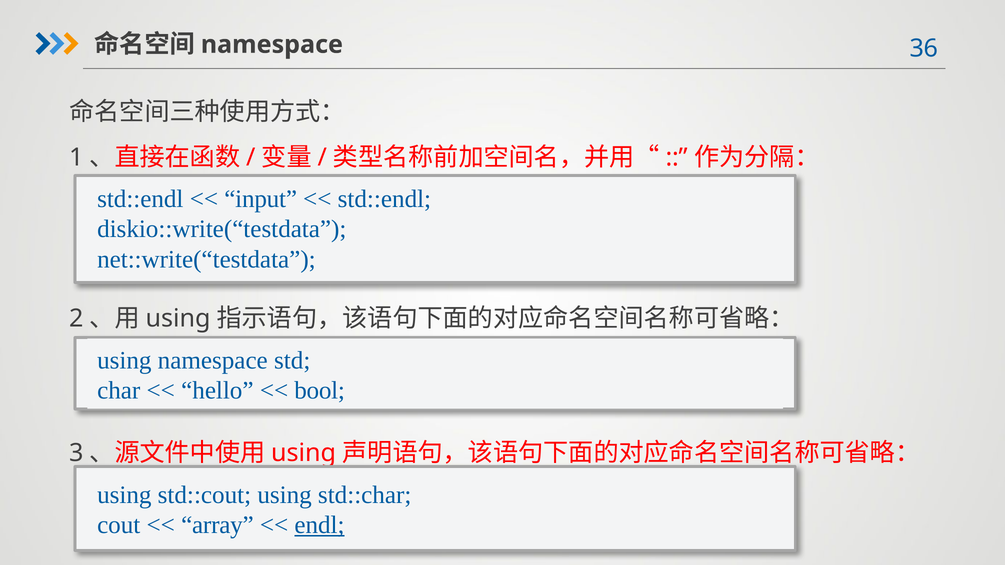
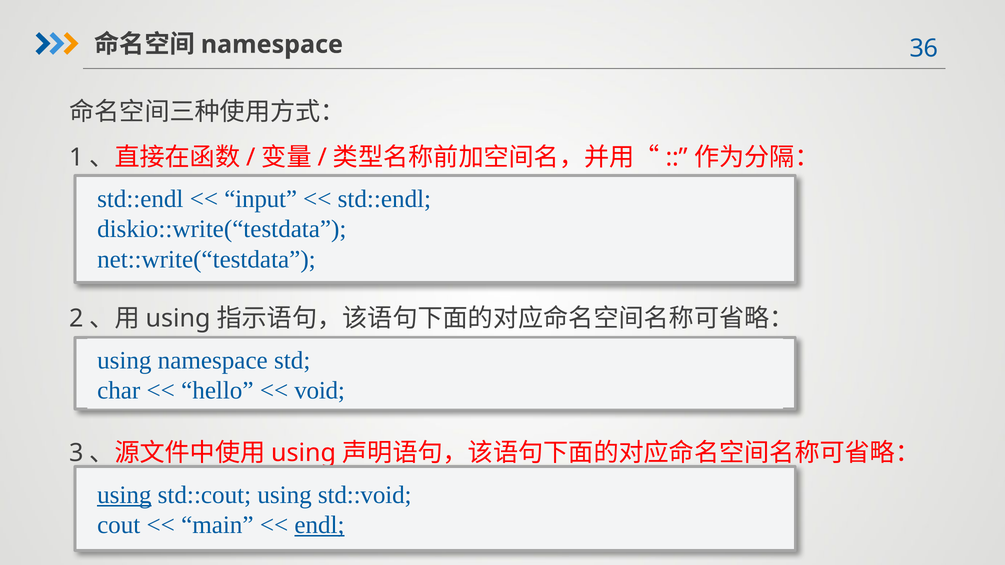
bool: bool -> void (320, 391)
using underline: none -> present (124, 495)
std::char: std::char -> std::void (365, 495)
array: array -> main (217, 525)
